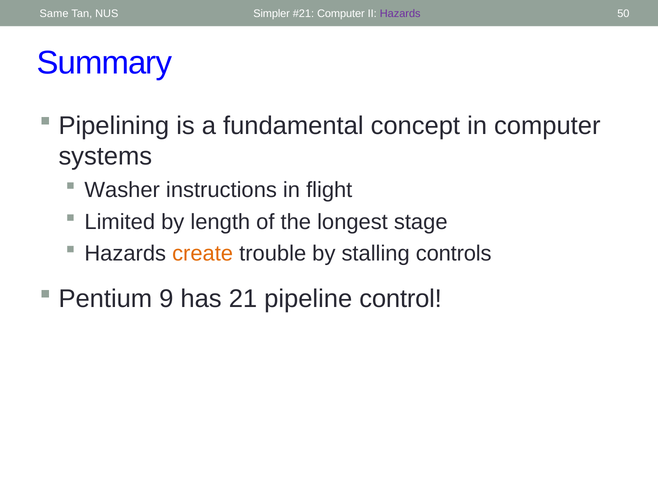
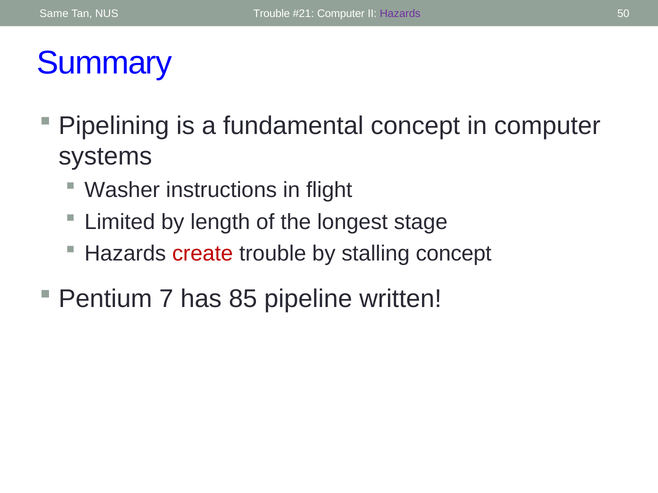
NUS Simpler: Simpler -> Trouble (272, 14)
create colour: orange -> red (203, 254)
stalling controls: controls -> concept (454, 254)
9: 9 -> 7 (166, 299)
21: 21 -> 85 (243, 299)
control: control -> written (400, 299)
